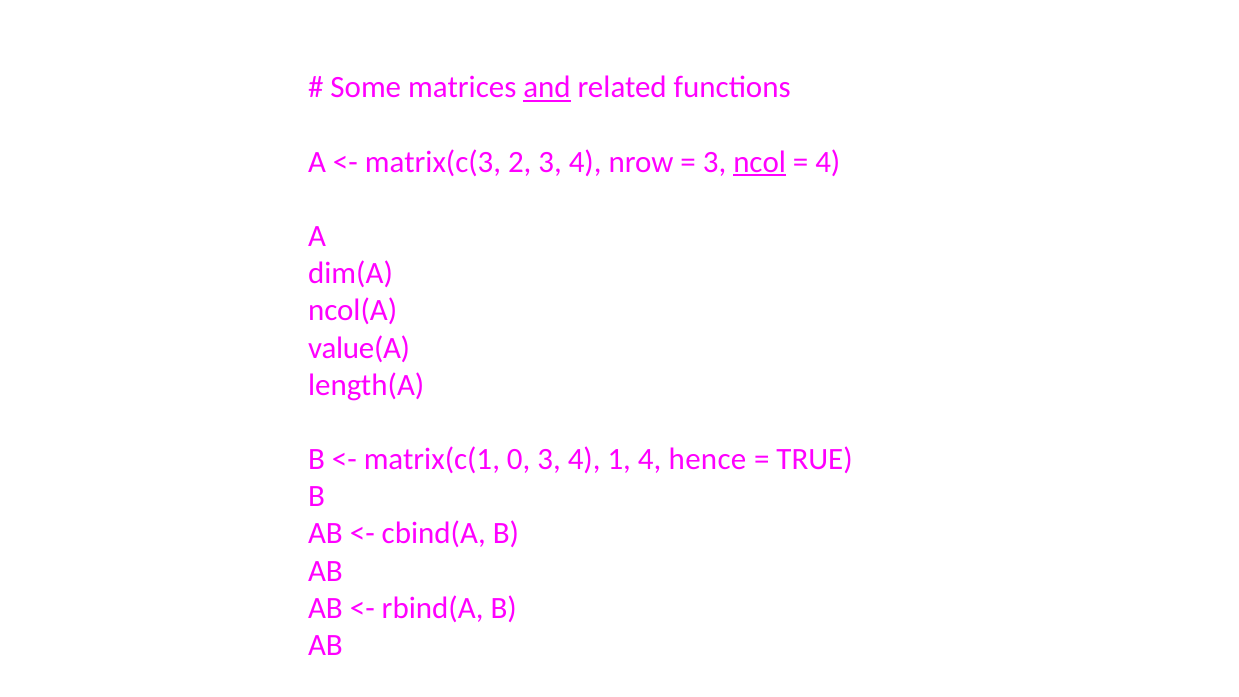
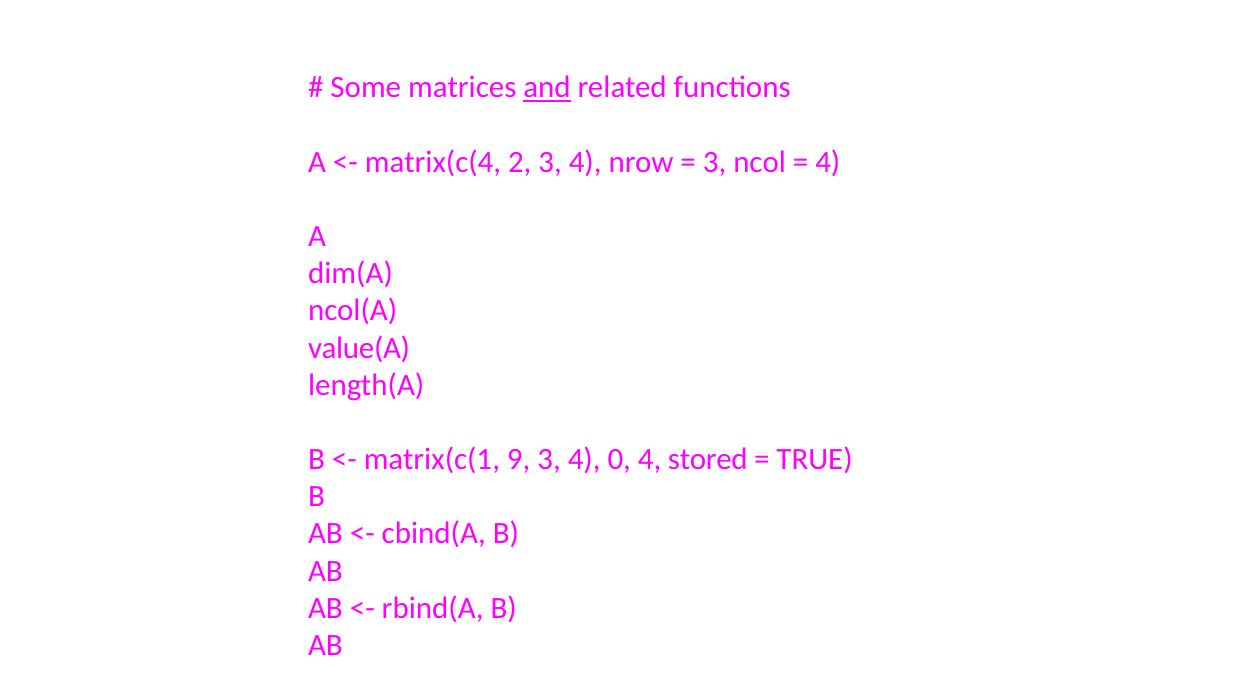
matrix(c(3: matrix(c(3 -> matrix(c(4 (433, 162)
ncol underline: present -> none (760, 162)
0: 0 -> 9 (519, 459)
1: 1 -> 0 (619, 459)
hence: hence -> stored (708, 459)
